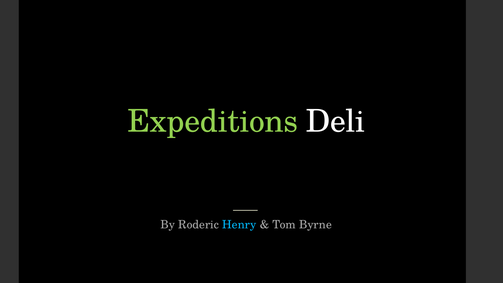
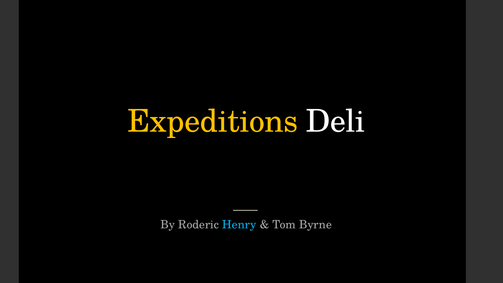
Expeditions colour: light green -> yellow (213, 121)
